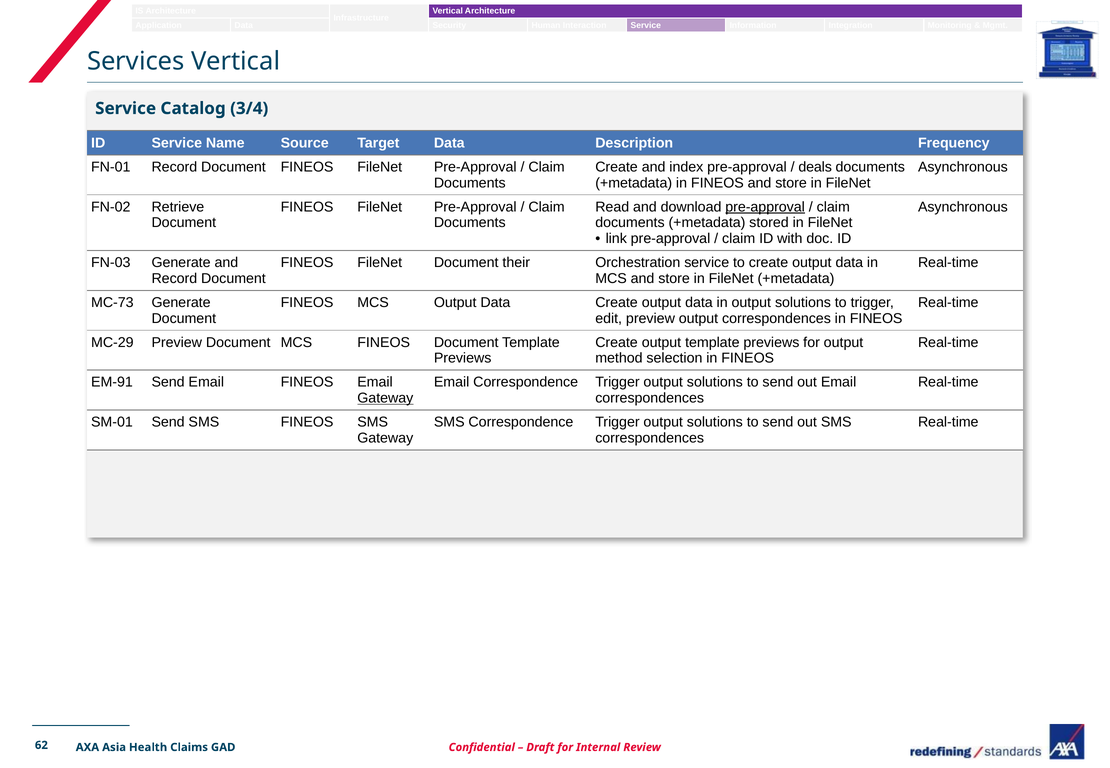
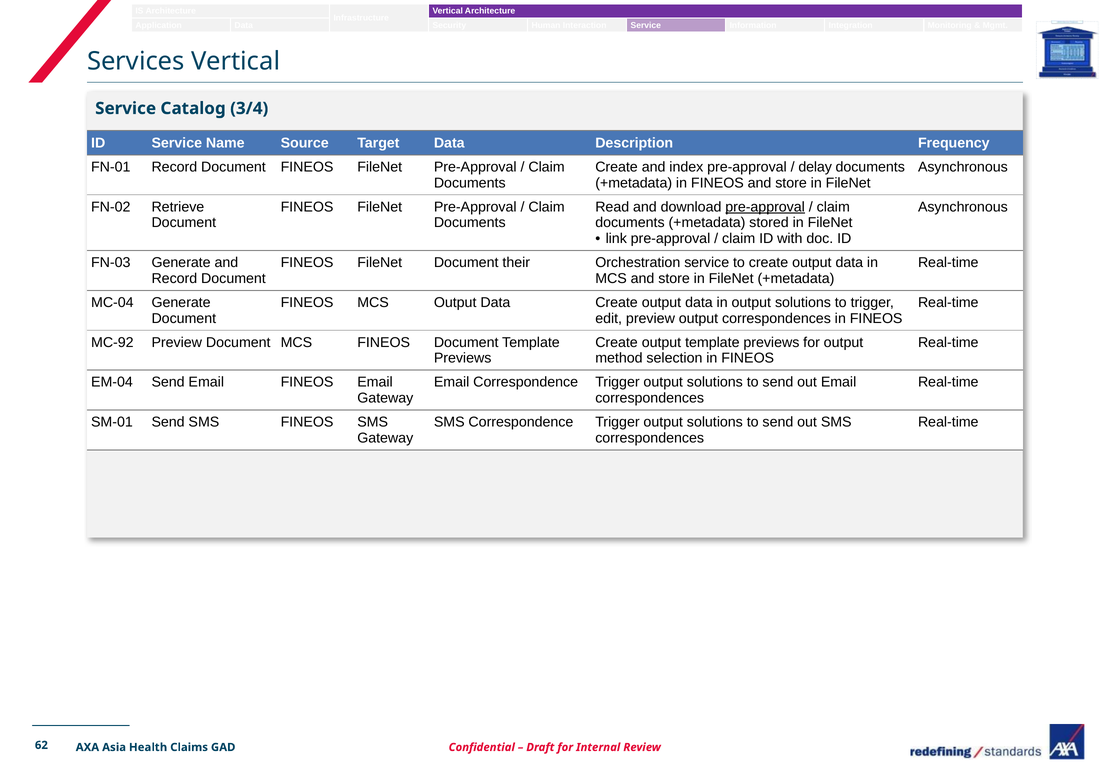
deals: deals -> delay (815, 167)
MC-73: MC-73 -> MC-04 (112, 303)
MC-29: MC-29 -> MC-92 (112, 343)
EM-91: EM-91 -> EM-04 (112, 382)
Gateway underline: present -> none (385, 398)
